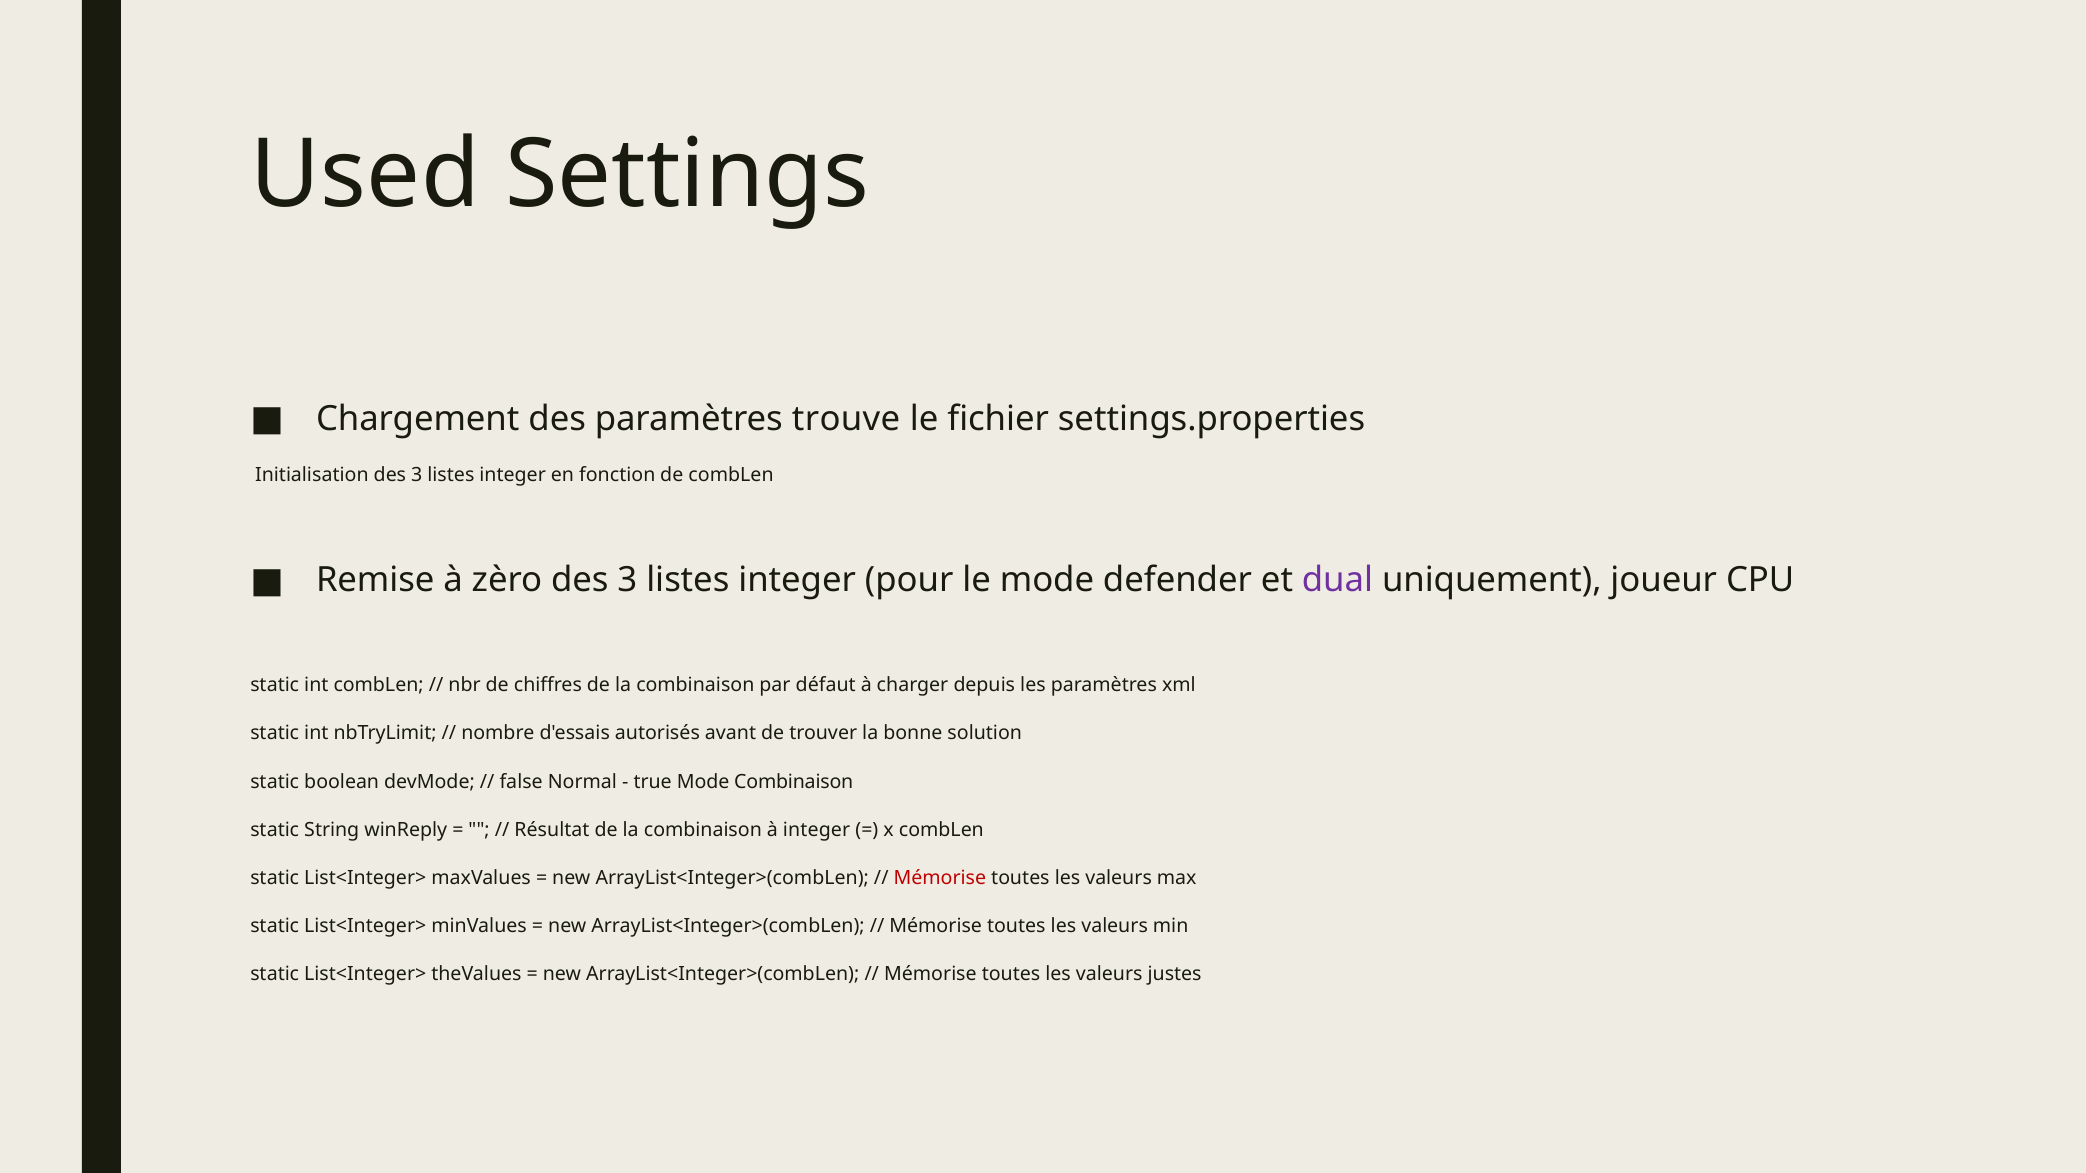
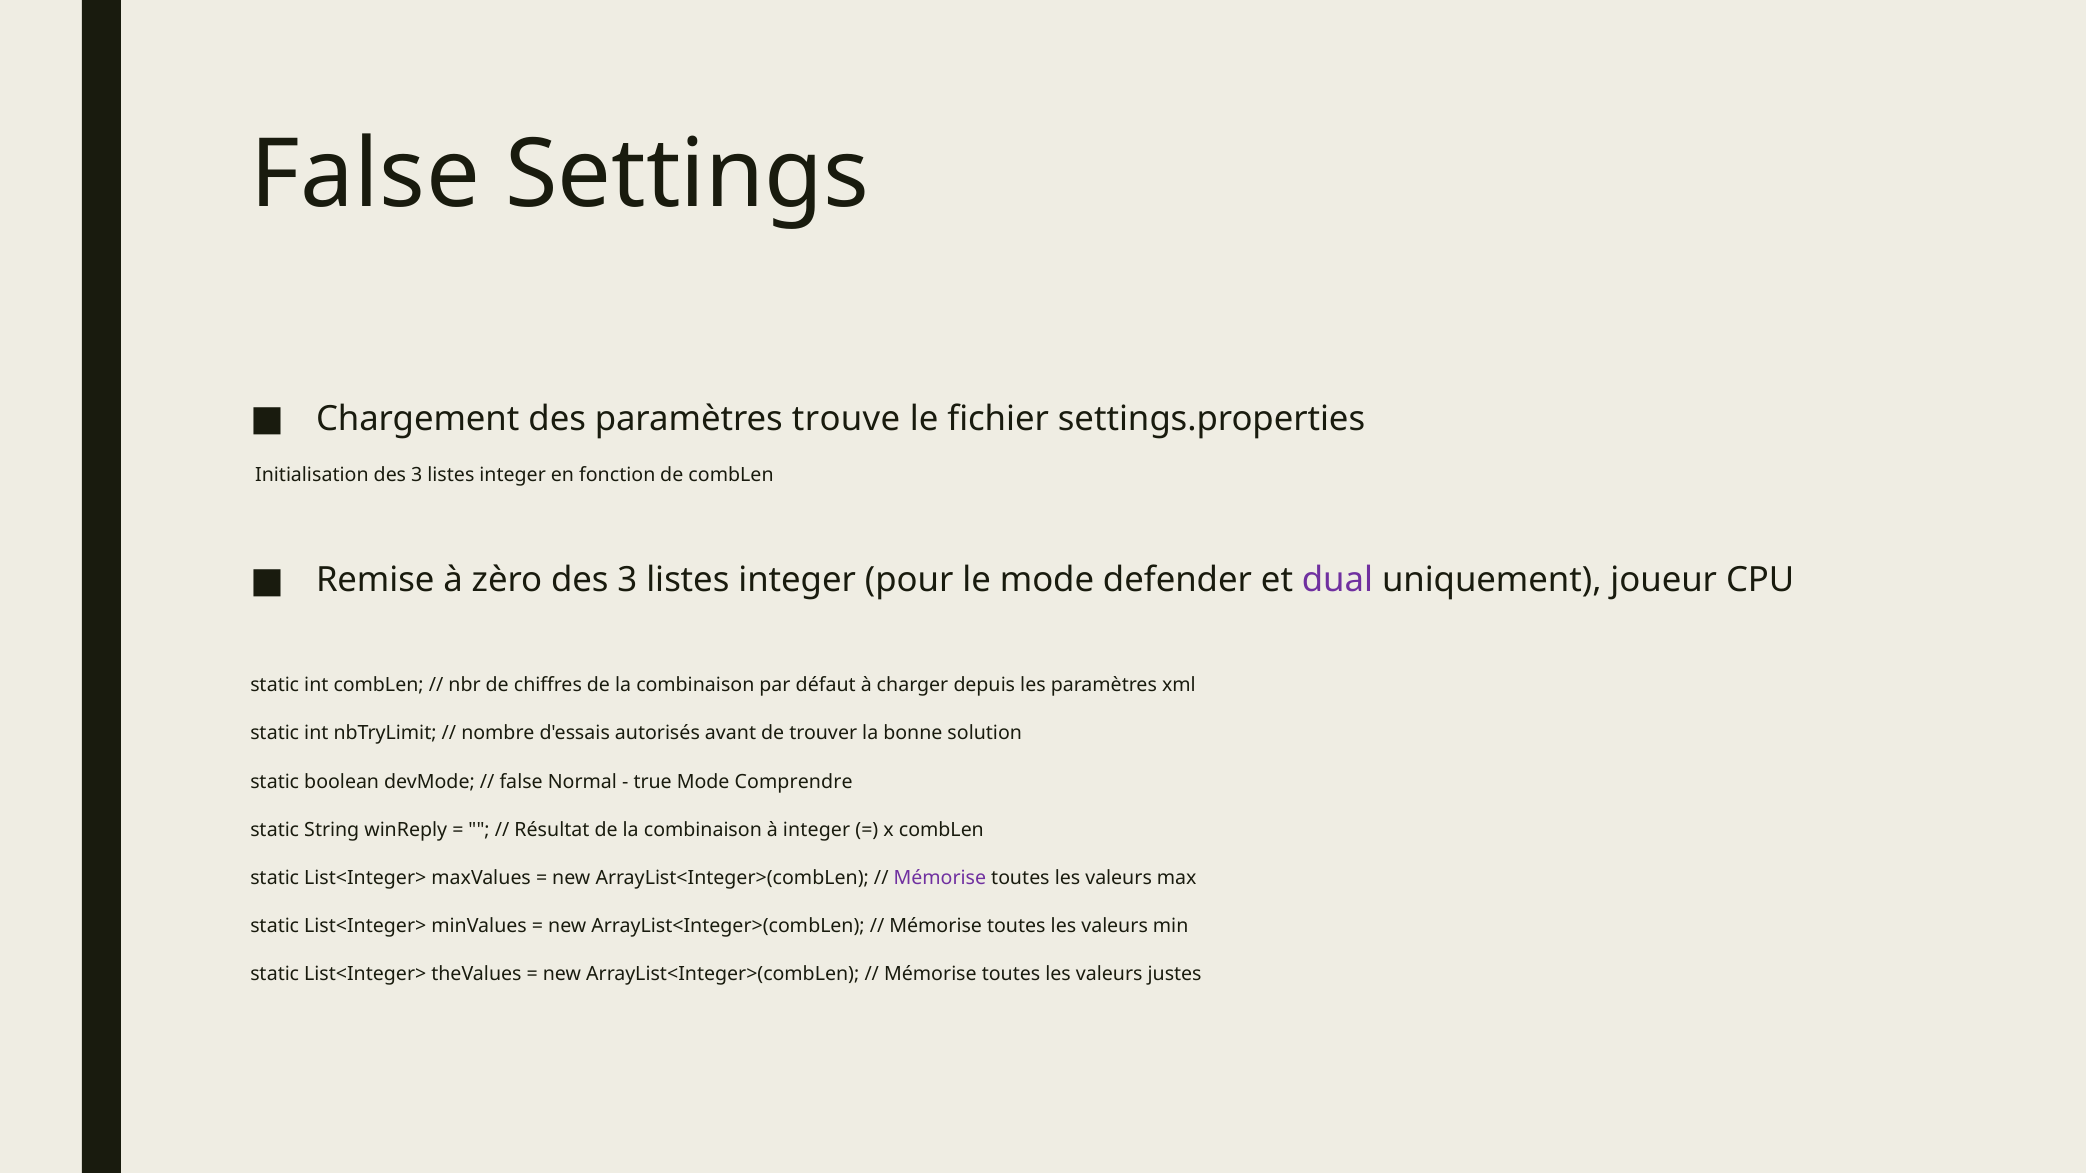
Used: Used -> False (365, 175)
Mode Combinaison: Combinaison -> Comprendre (794, 782)
Mémorise colour: red -> purple (940, 878)
